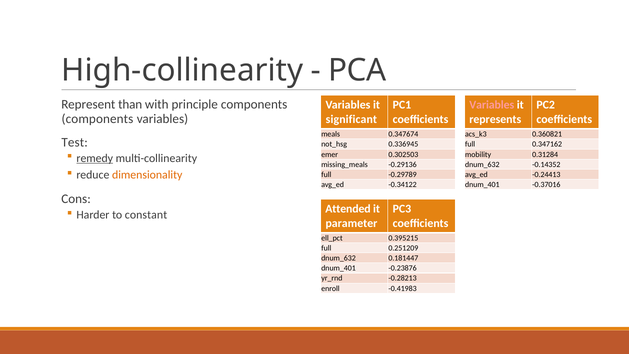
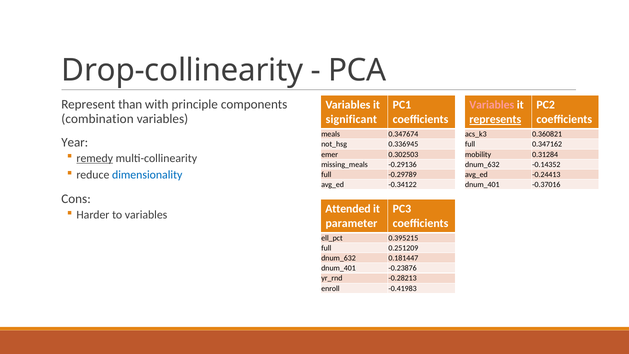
High-collinearity: High-collinearity -> Drop-collinearity (182, 70)
components: components -> combination (97, 119)
represents underline: none -> present (495, 119)
Test: Test -> Year (75, 142)
dimensionality colour: orange -> blue (147, 175)
to constant: constant -> variables (146, 215)
